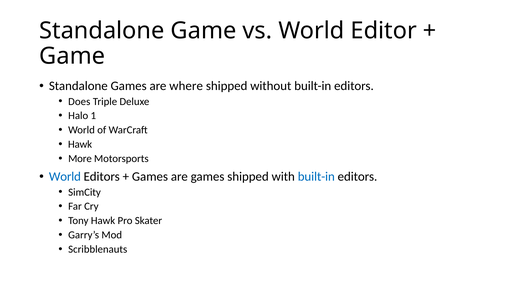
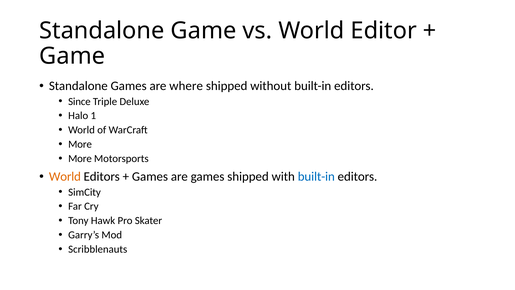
Does: Does -> Since (79, 101)
Hawk: Hawk -> More (80, 144)
World colour: blue -> orange (65, 177)
